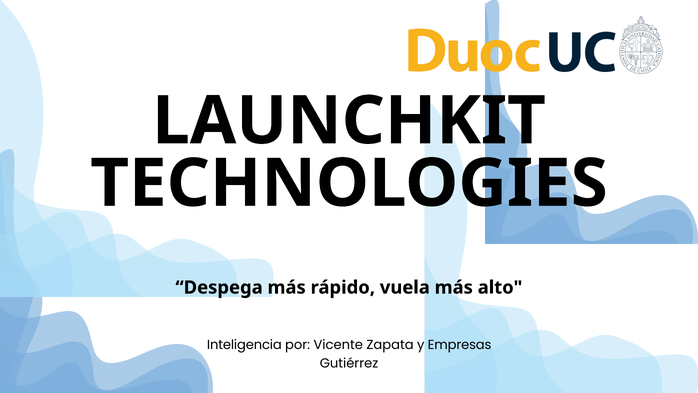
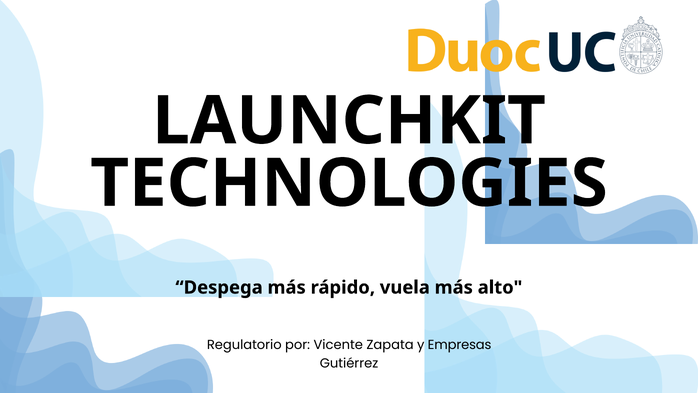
Inteligencia: Inteligencia -> Regulatorio (244, 345)
